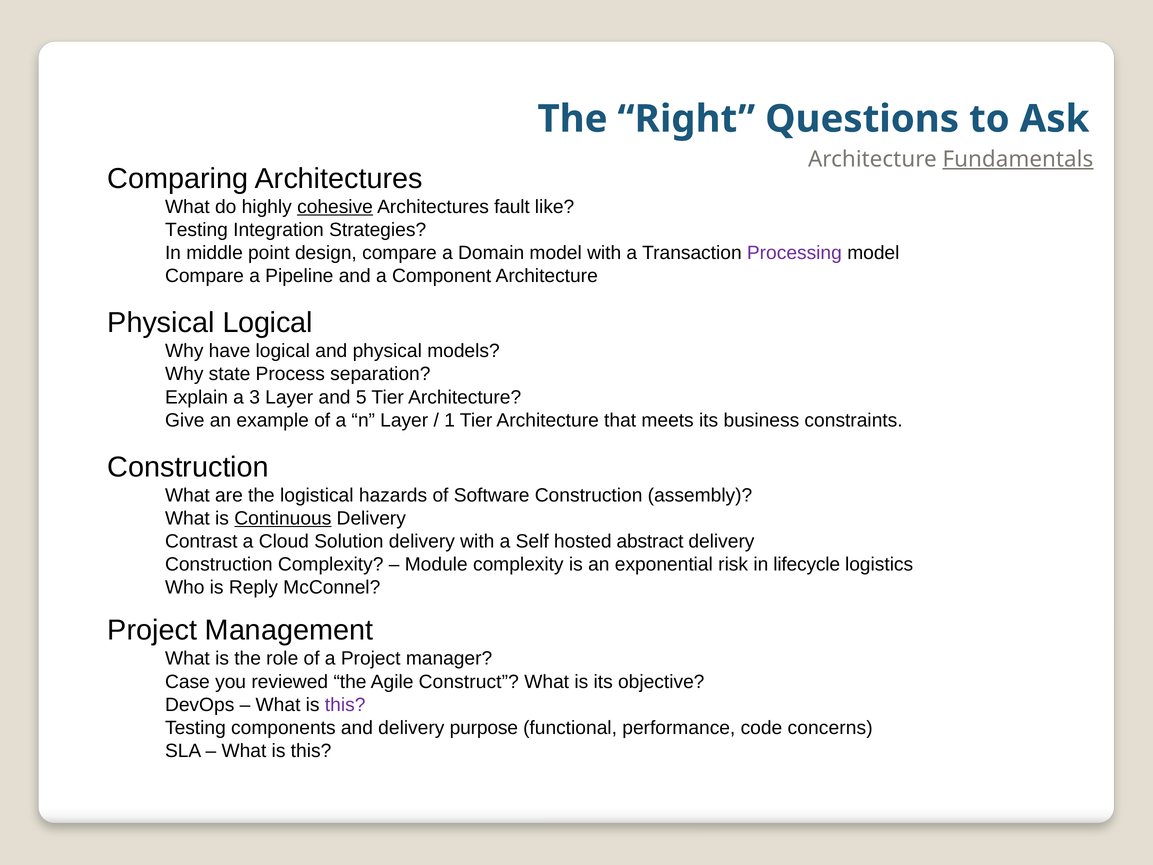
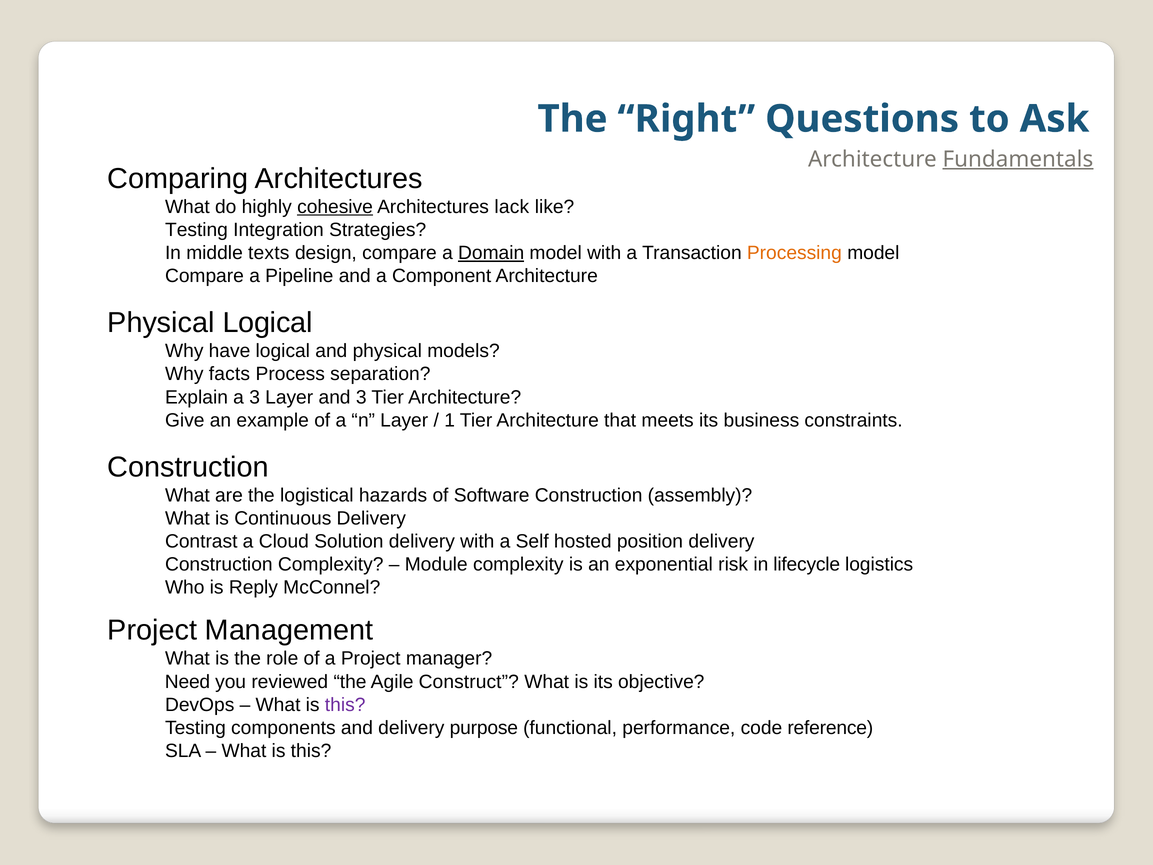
fault: fault -> lack (512, 207)
point: point -> texts (269, 253)
Domain underline: none -> present (491, 253)
Processing colour: purple -> orange (794, 253)
state: state -> facts (229, 374)
and 5: 5 -> 3 (361, 397)
Continuous underline: present -> none (283, 518)
abstract: abstract -> position (650, 541)
Case: Case -> Need (188, 681)
concerns: concerns -> reference (830, 728)
